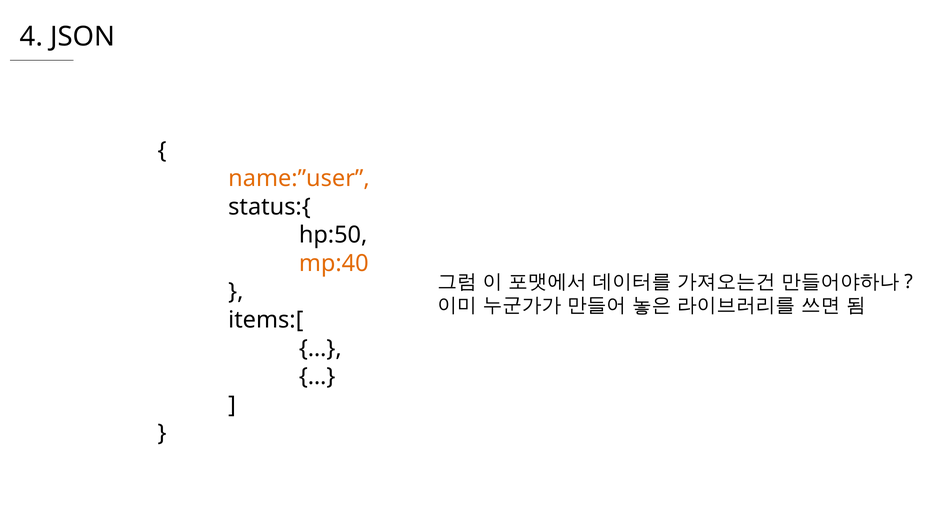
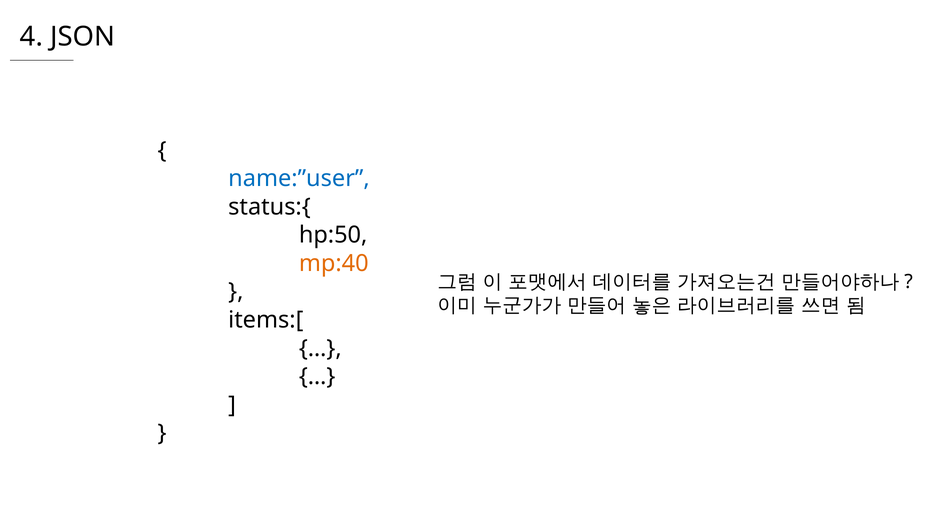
name:”user colour: orange -> blue (299, 179)
